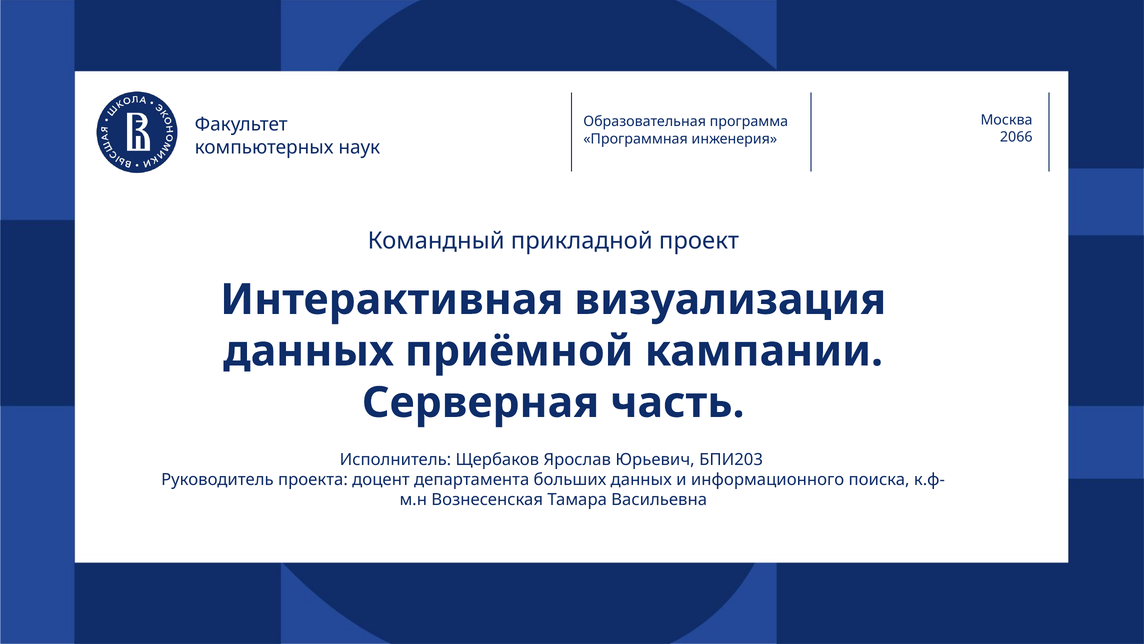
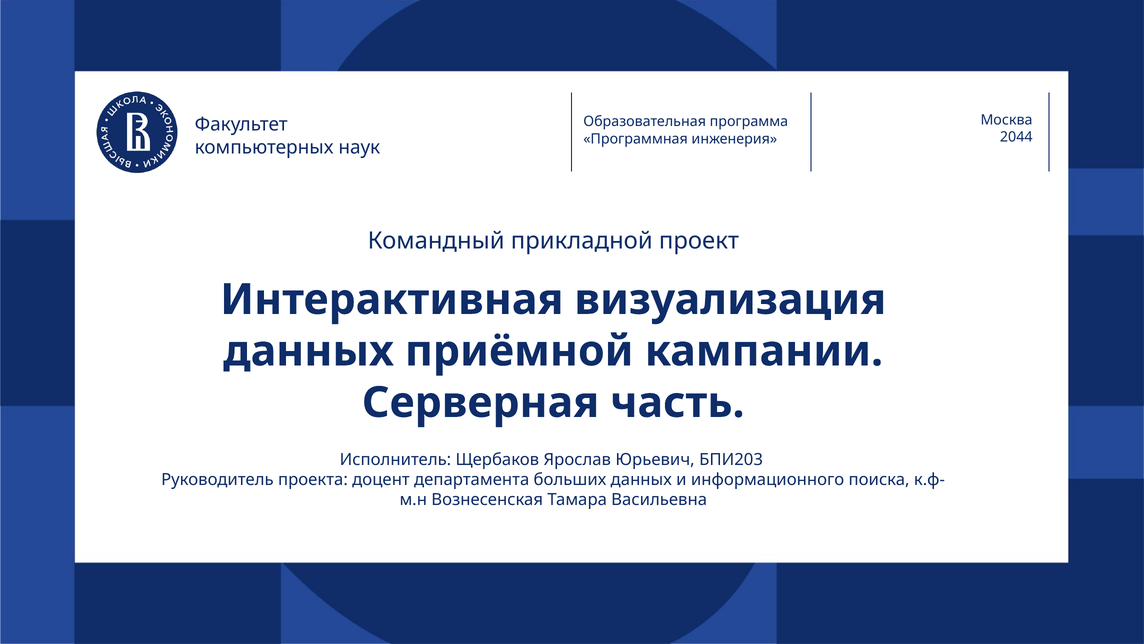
2066: 2066 -> 2044 (1016, 137)
